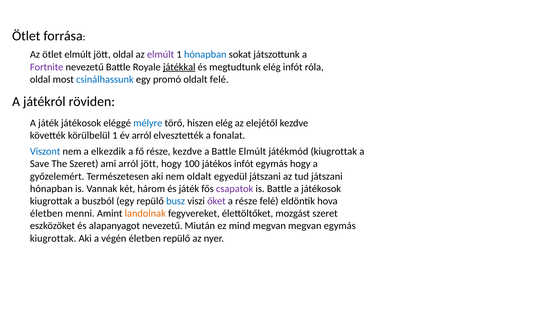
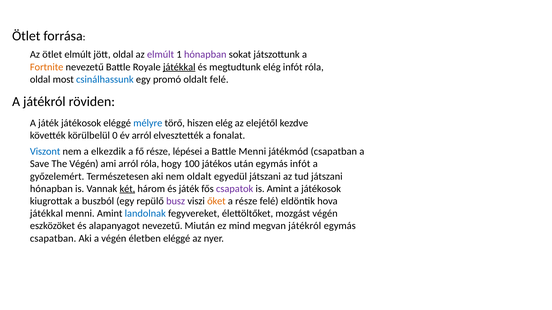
hónapban colour: blue -> purple (205, 55)
Fortnite colour: purple -> orange (47, 67)
körülbelül 1: 1 -> 0 (115, 136)
része kezdve: kezdve -> lépései (187, 152)
Battle Elmúlt: Elmúlt -> Menni (252, 152)
játékmód kiugrottak: kiugrottak -> csapatban (334, 152)
The Szeret: Szeret -> Végén (84, 164)
arról jött: jött -> róla (150, 164)
játékos infót: infót -> után (244, 164)
egymás hogy: hogy -> infót (300, 164)
két underline: none -> present (127, 189)
is Battle: Battle -> Amint (279, 189)
busz colour: blue -> purple (176, 201)
őket colour: purple -> orange (216, 201)
életben: életben -> játékkal (46, 214)
landolnak colour: orange -> blue (145, 214)
mozgást szeret: szeret -> végén (325, 214)
megvan megvan: megvan -> játékról (305, 226)
kiugrottak: kiugrottak -> csapatban (53, 239)
életben repülő: repülő -> eléggé (177, 239)
